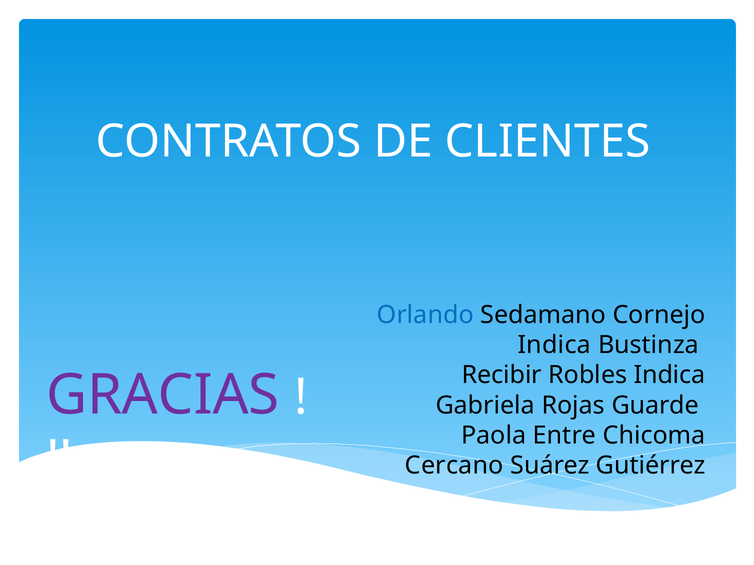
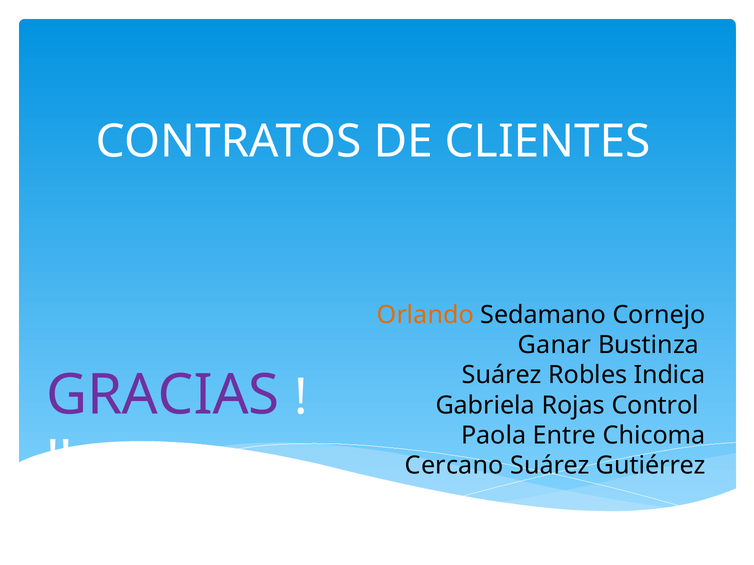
Orlando colour: blue -> orange (425, 315)
Indica: Indica -> Ganar (554, 345)
Recibir: Recibir -> Suárez (502, 376)
Guarde: Guarde -> Control (655, 406)
